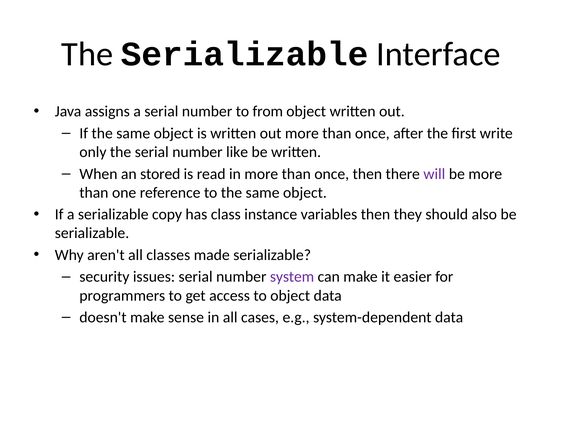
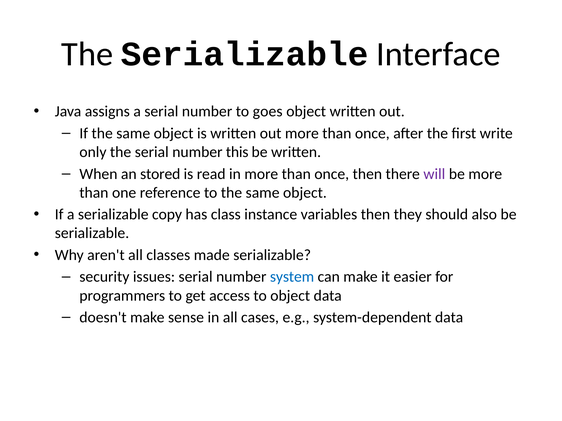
from: from -> goes (268, 112)
like: like -> this (237, 152)
system colour: purple -> blue (292, 277)
